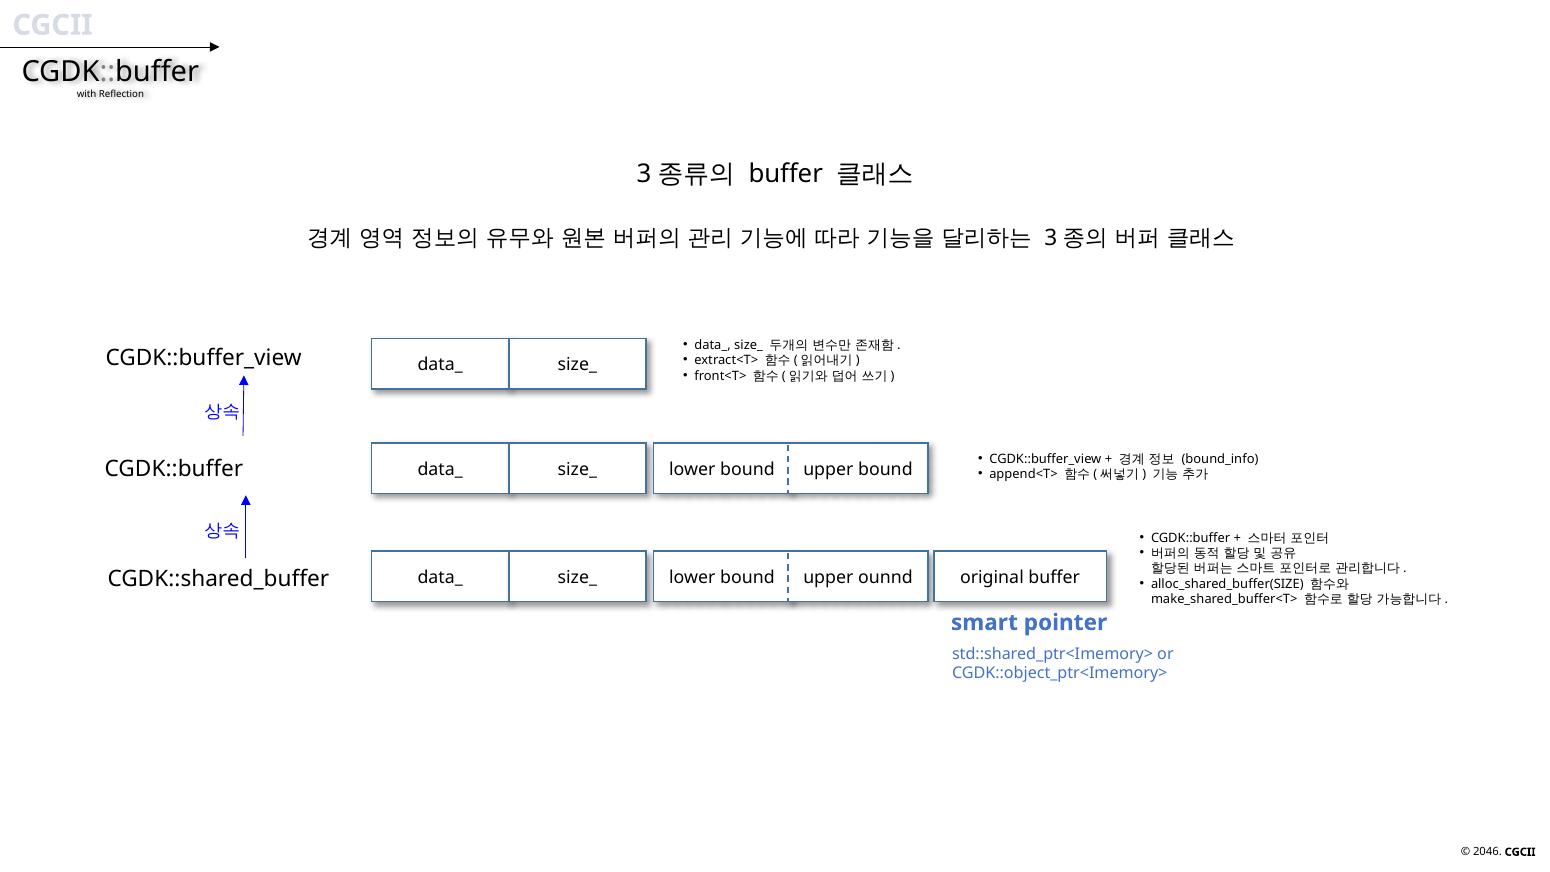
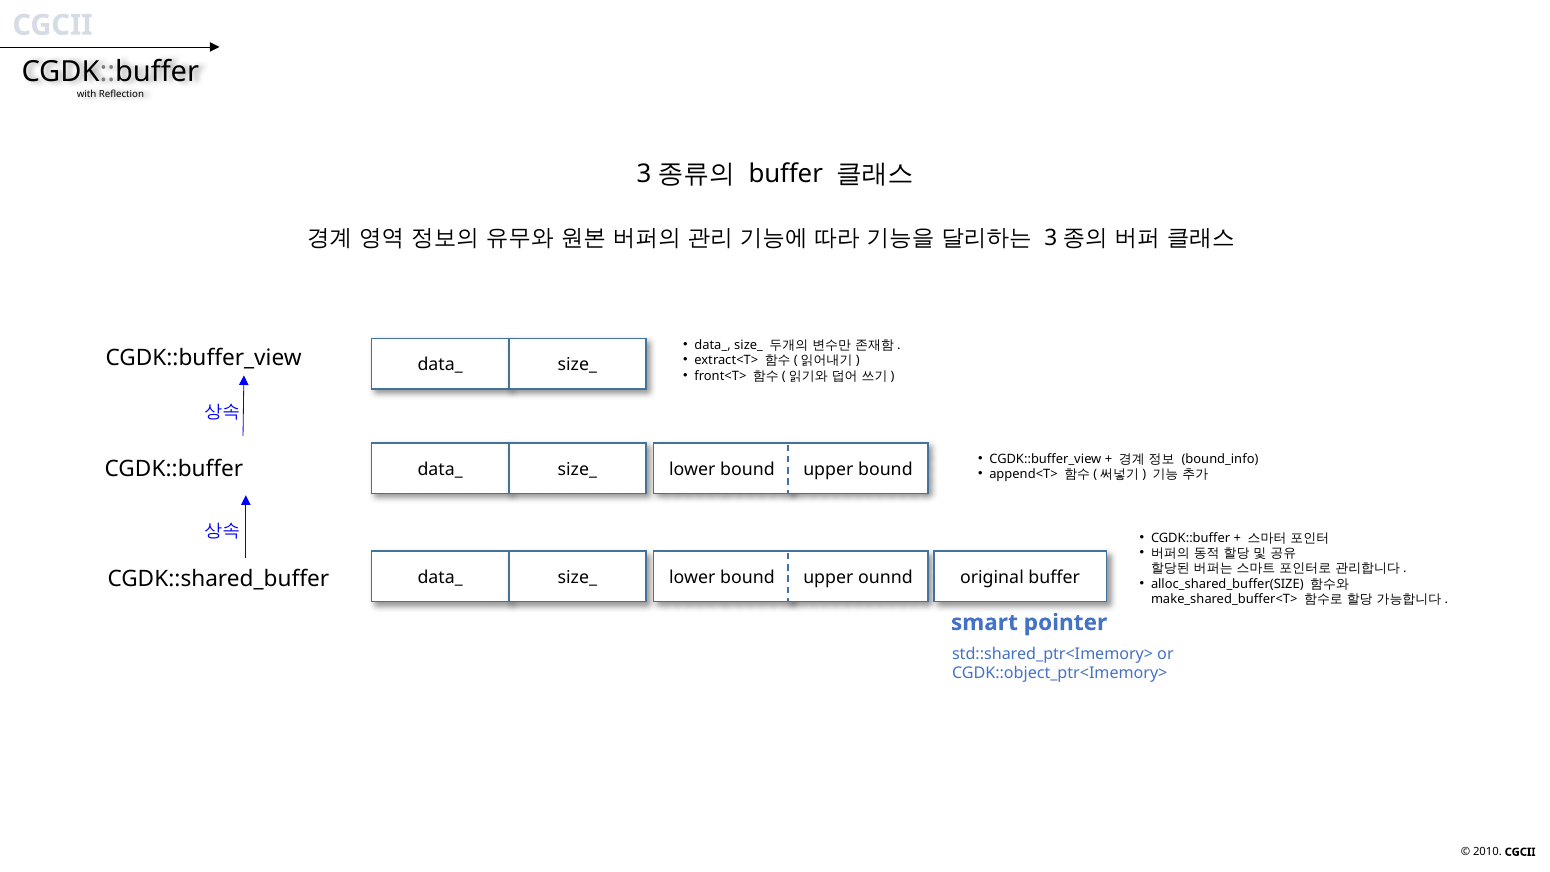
2046: 2046 -> 2010 (1487, 852)
